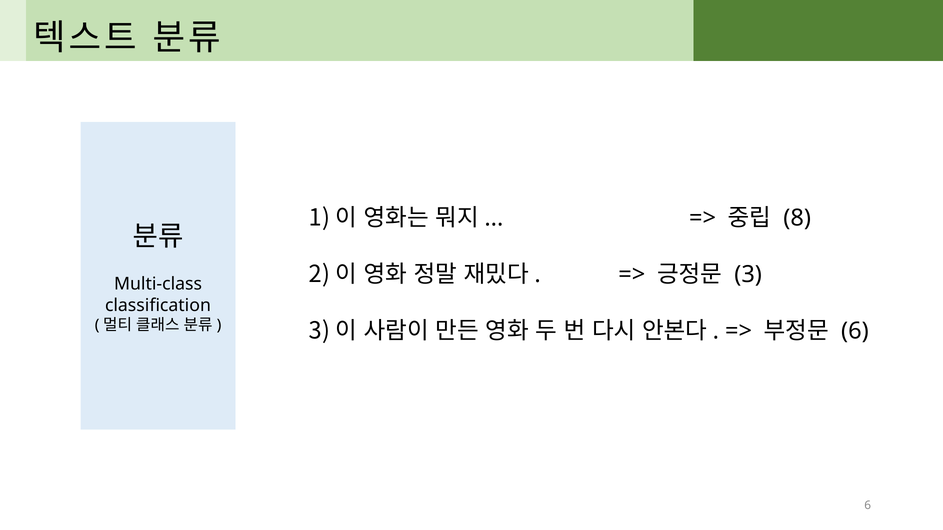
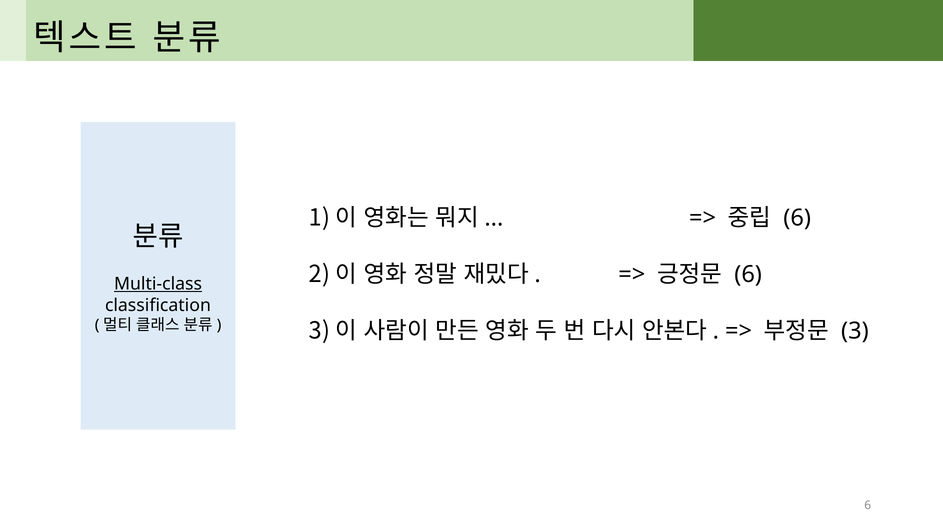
8: 8 -> 6 (797, 218)
3: 3 -> 6 (748, 275)
Multi-class underline: none -> present (158, 284)
6: 6 -> 3 (855, 331)
